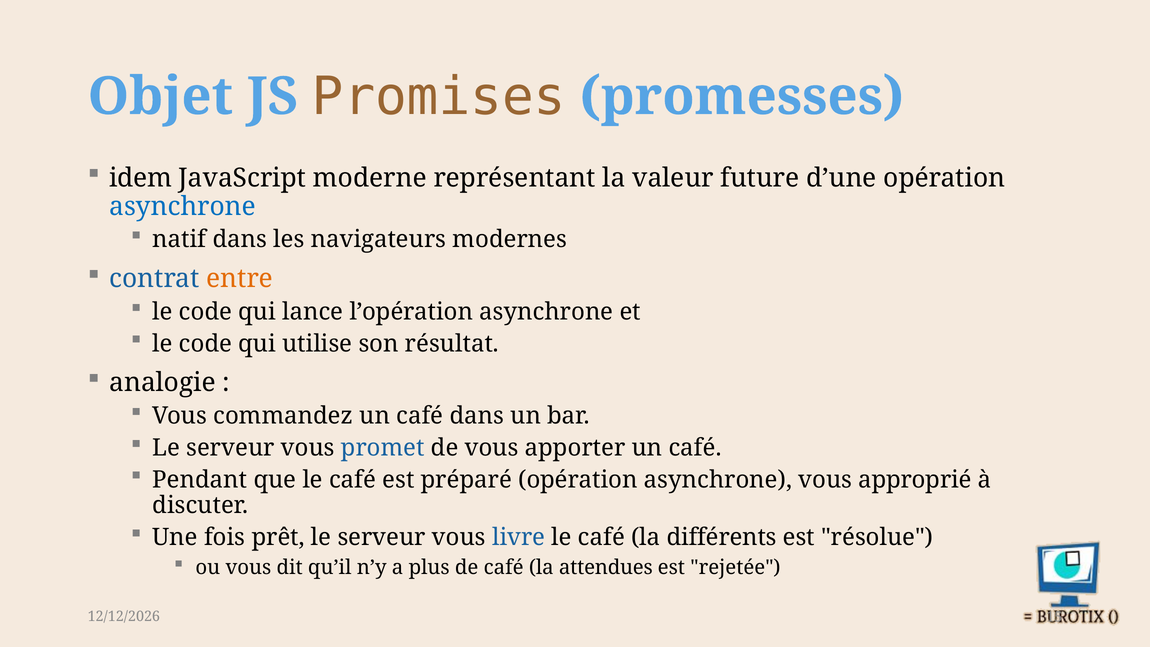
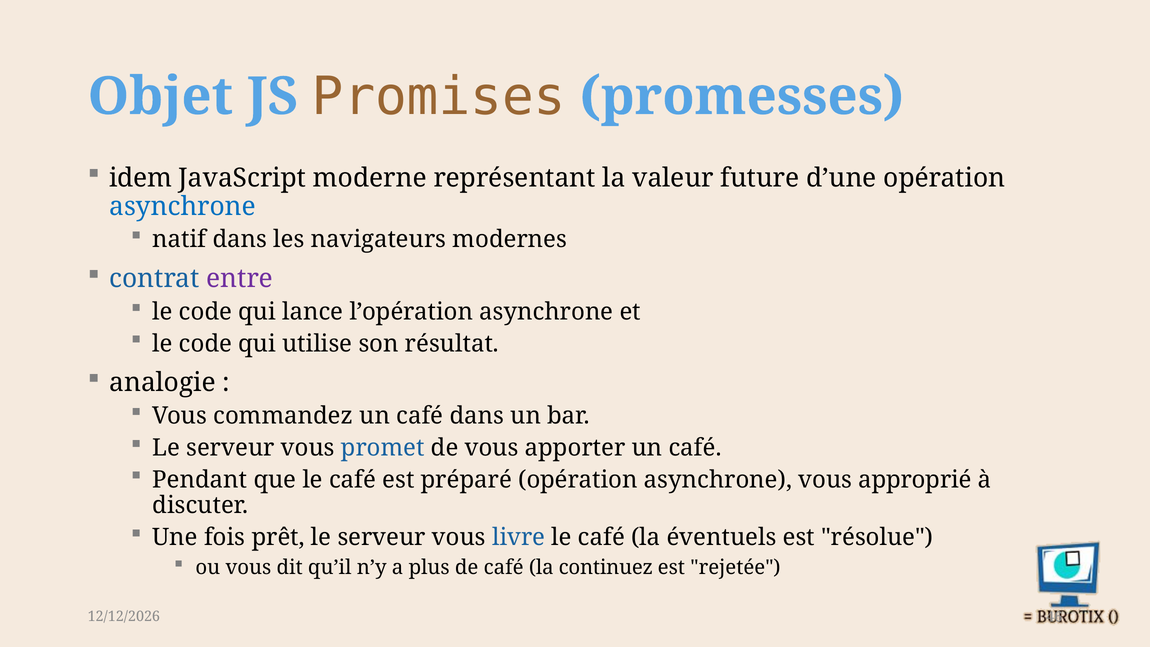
entre colour: orange -> purple (240, 279)
différents: différents -> éventuels (722, 537)
attendues: attendues -> continuez (606, 567)
15: 15 -> 46 (1054, 617)
